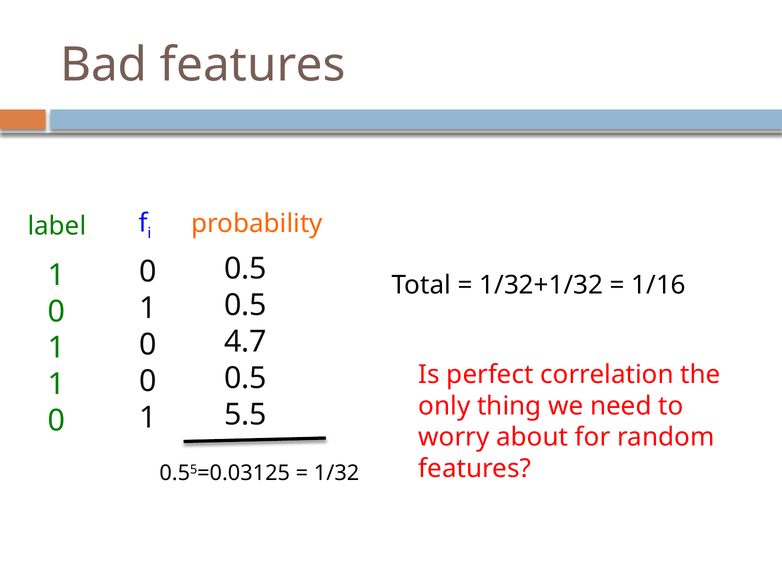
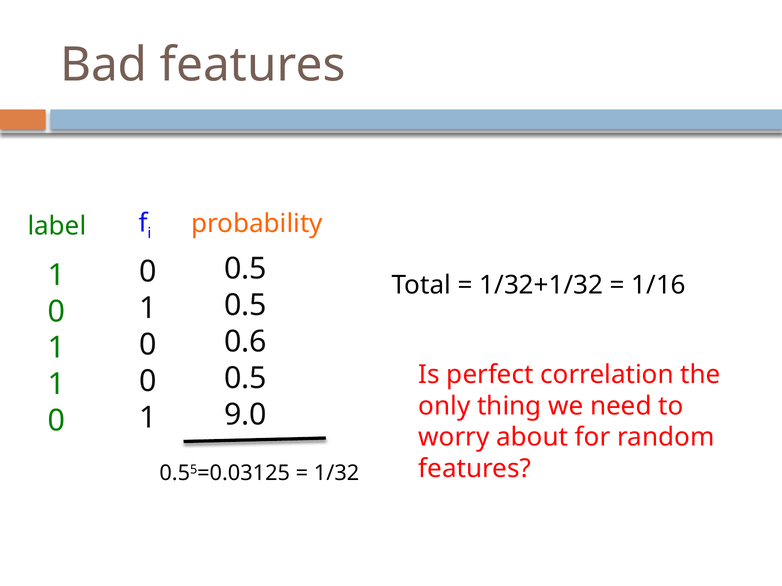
4.7: 4.7 -> 0.6 (245, 342)
5.5: 5.5 -> 9.0 (245, 415)
